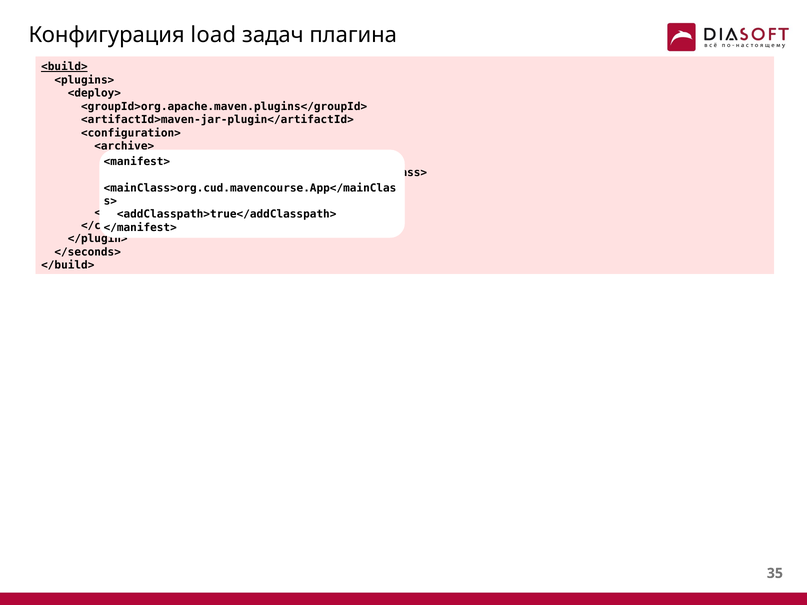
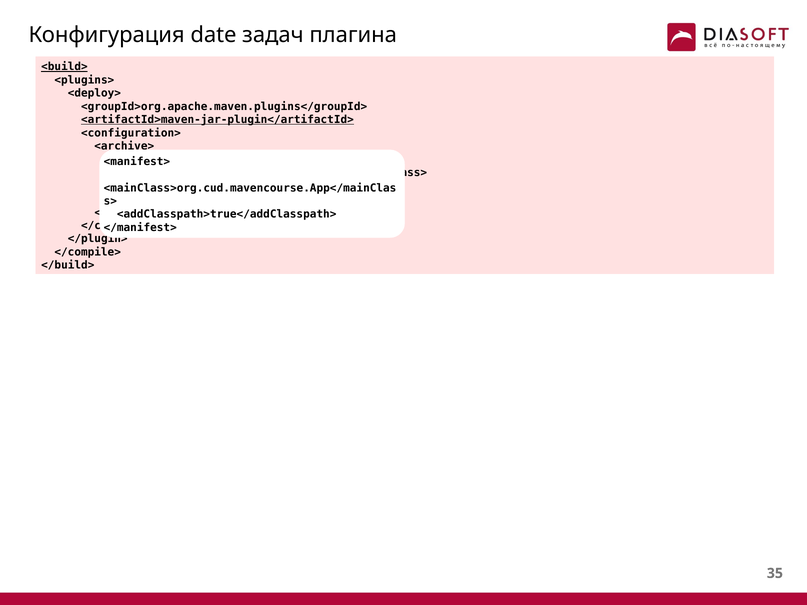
load: load -> date (213, 35)
<artifactId>maven-jar-plugin</artifactId> underline: none -> present (217, 120)
</seconds>: </seconds> -> </compile> (88, 252)
